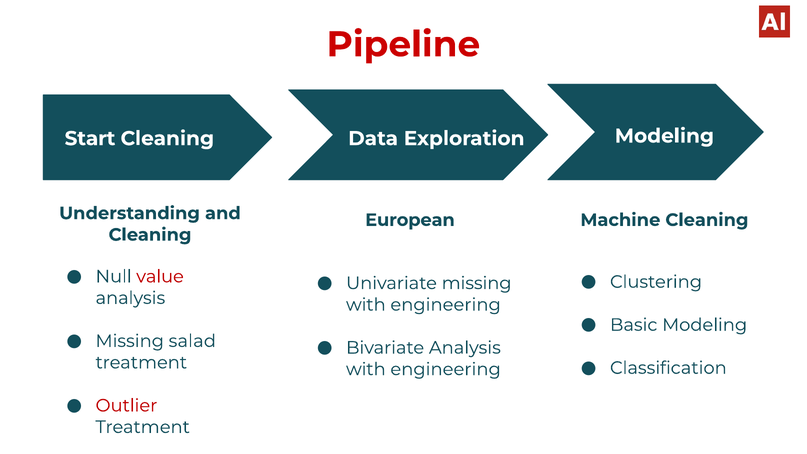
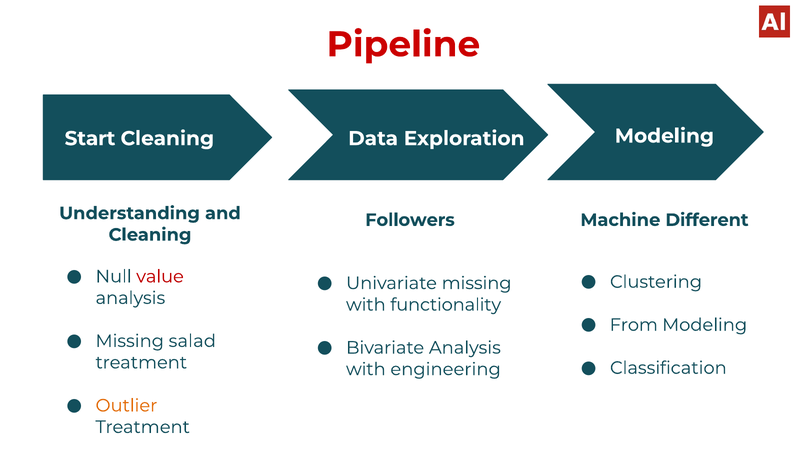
European: European -> Followers (410, 220)
Machine Cleaning: Cleaning -> Different (707, 220)
engineering: engineering -> functionality (446, 305)
Basic: Basic -> From (634, 325)
Outlier colour: red -> orange (126, 406)
